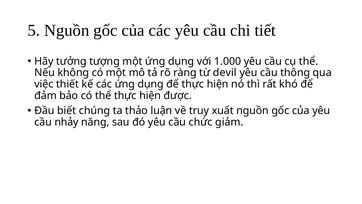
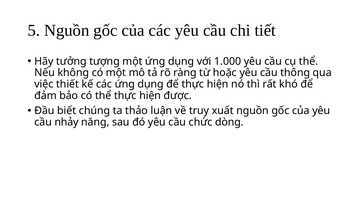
devil: devil -> hoặc (225, 73)
giảm: giảm -> dòng (229, 122)
